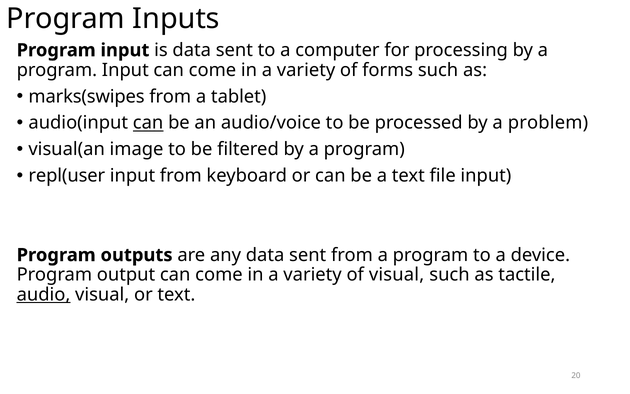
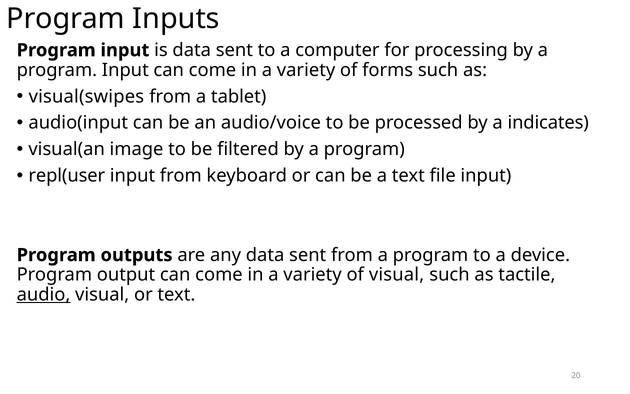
marks(swipes: marks(swipes -> visual(swipes (86, 96)
can underline: present -> none (148, 123)
problem: problem -> indicates (548, 123)
